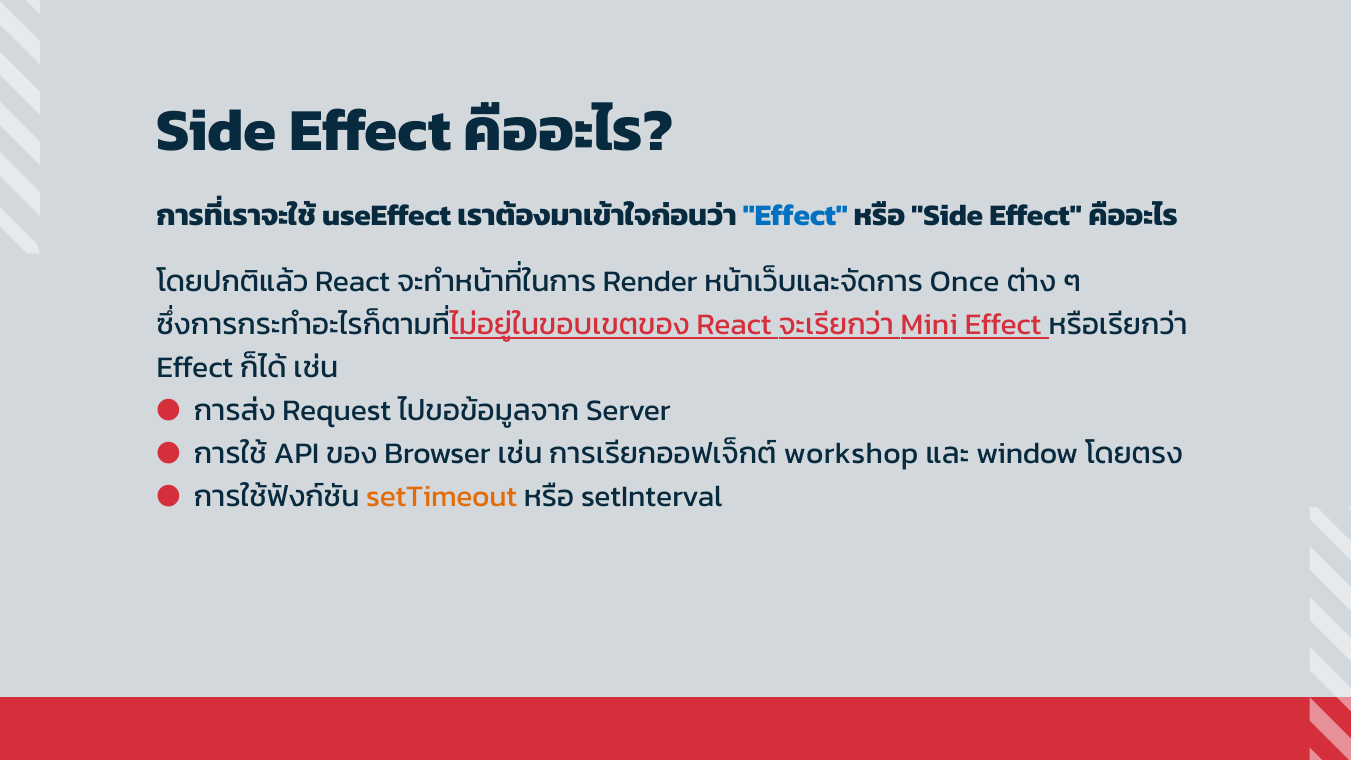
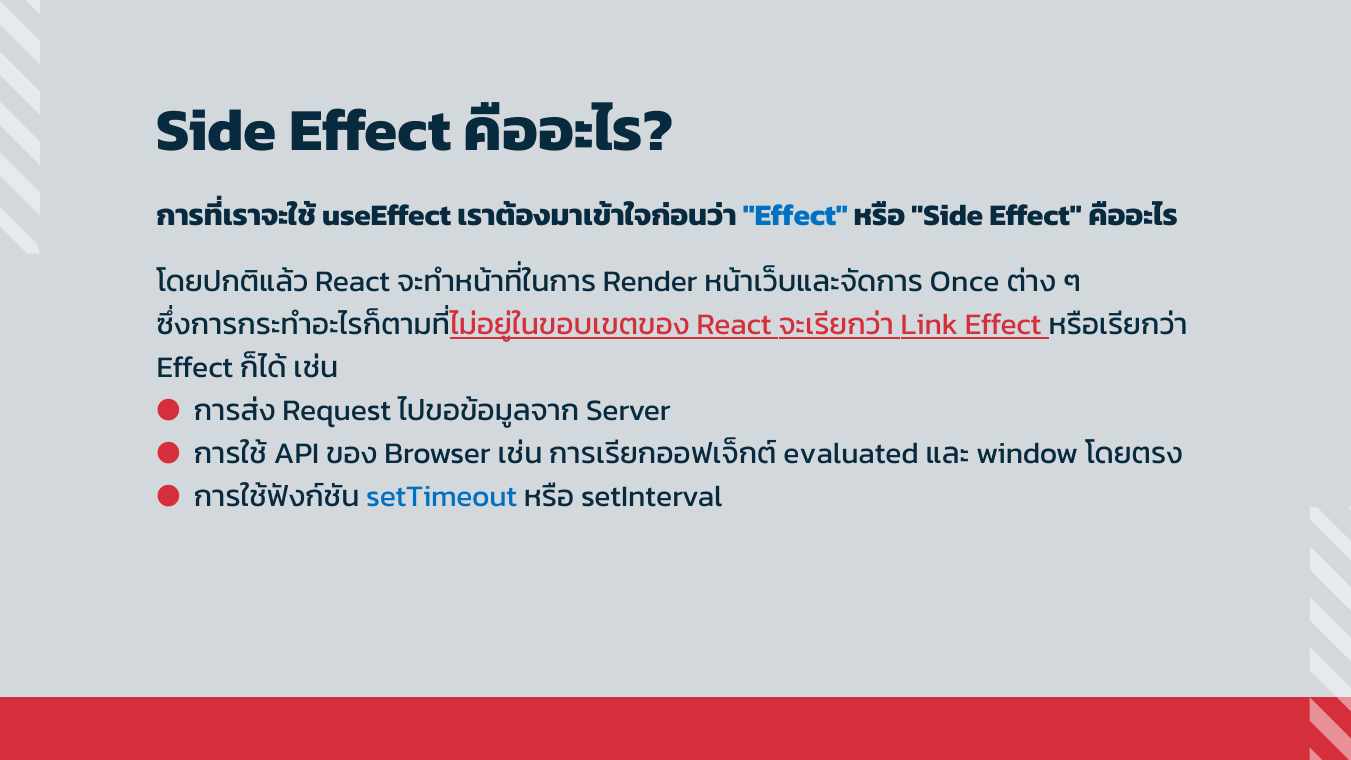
Mini: Mini -> Link (929, 324)
workshop: workshop -> evaluated (851, 454)
setTimeout colour: orange -> blue (442, 497)
